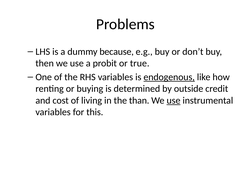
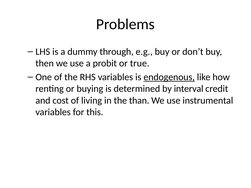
because: because -> through (117, 52)
outside: outside -> interval (189, 89)
use underline: present -> none (174, 101)
